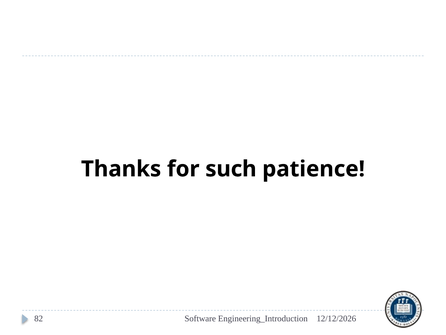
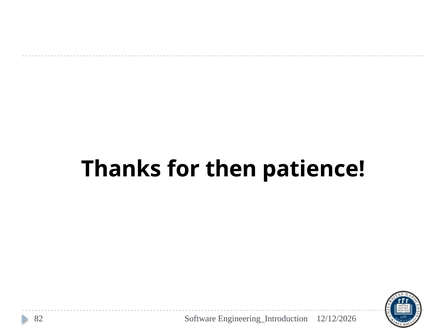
such: such -> then (231, 169)
